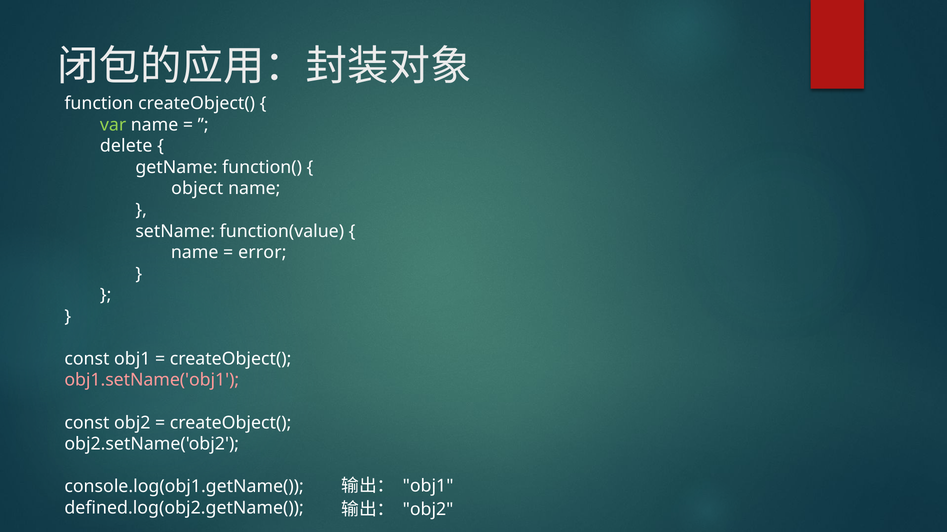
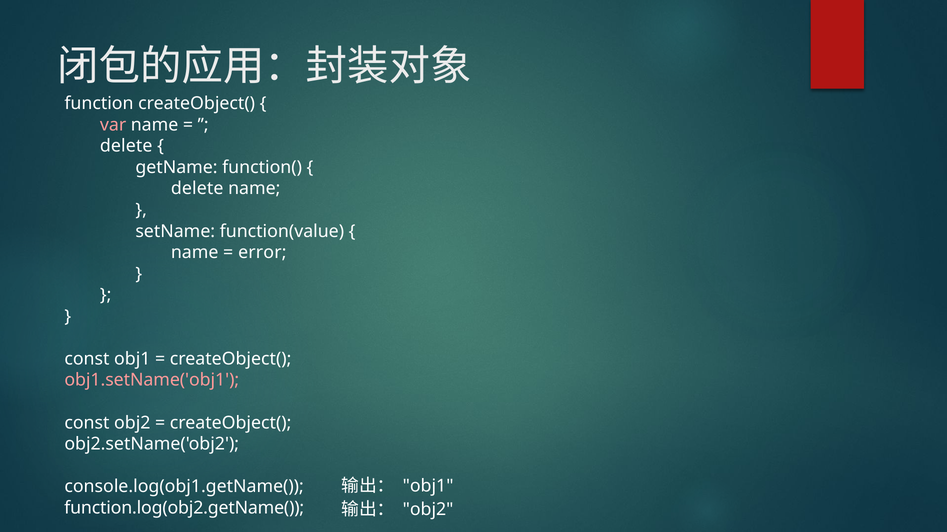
var colour: light green -> pink (113, 125)
object: object -> delete (197, 189)
defined.log(obj2.getName(: defined.log(obj2.getName( -> function.log(obj2.getName( (184, 508)
